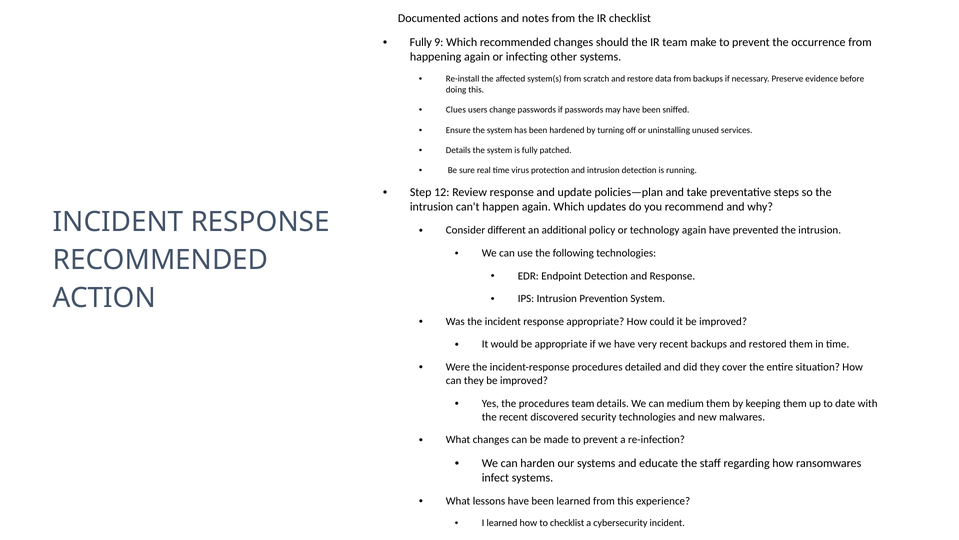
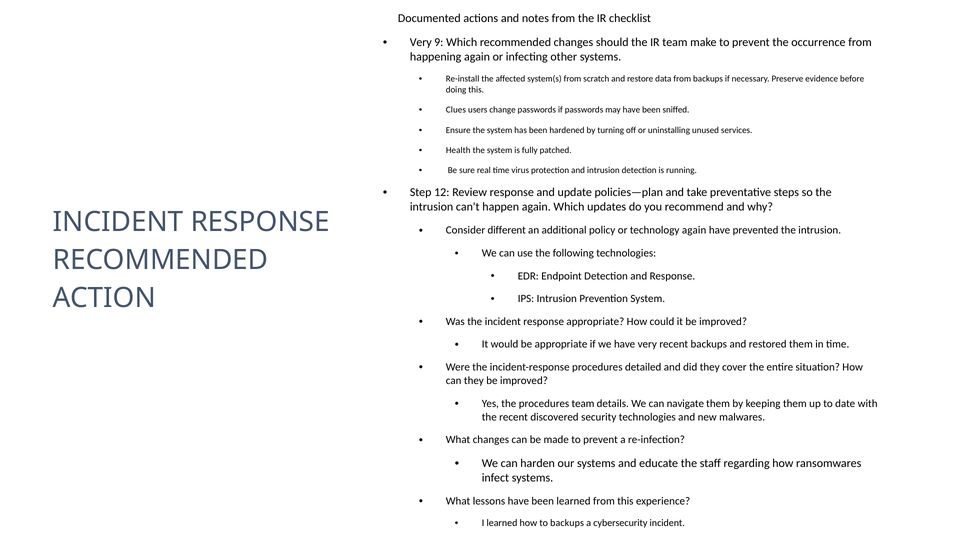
Fully: Fully -> Very (421, 42)
Details: Details -> Health (458, 150)
medium: medium -> navigate (685, 403)
to checklist: checklist -> backups (567, 523)
